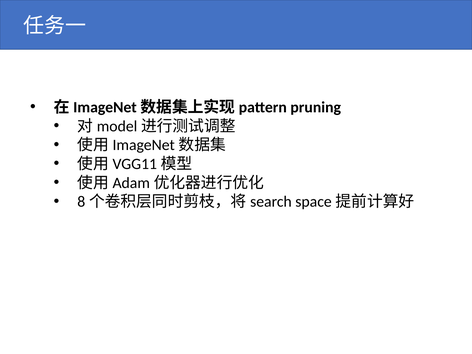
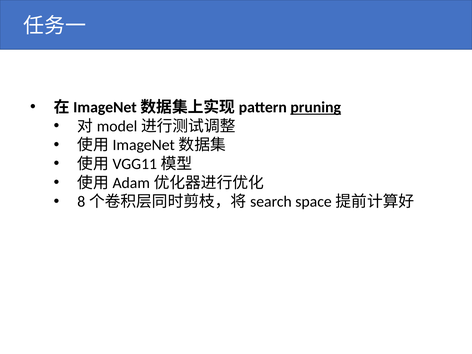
pruning underline: none -> present (316, 107)
